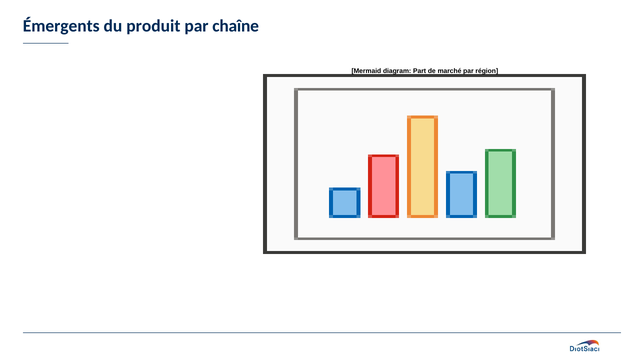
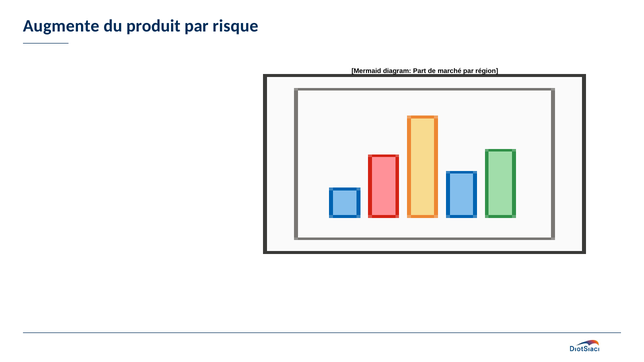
Émergents: Émergents -> Augmente (61, 26)
chaîne: chaîne -> risque (235, 26)
